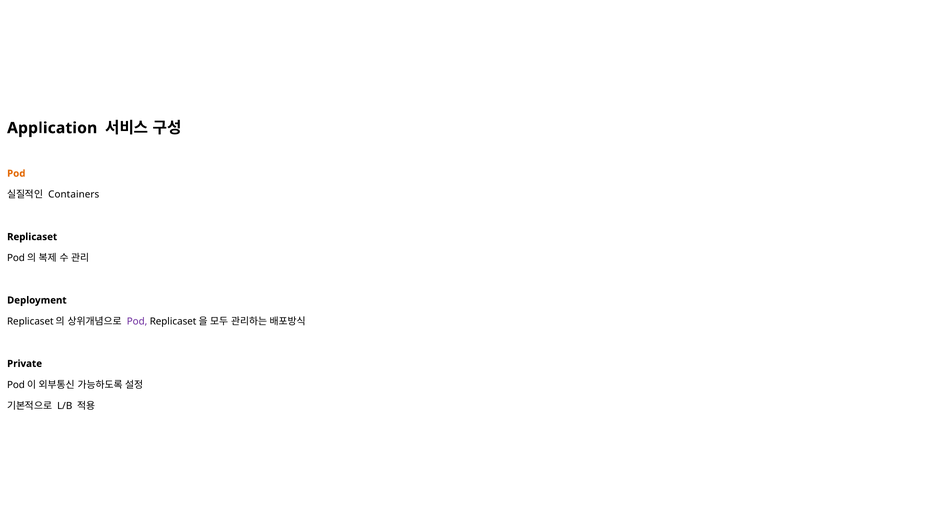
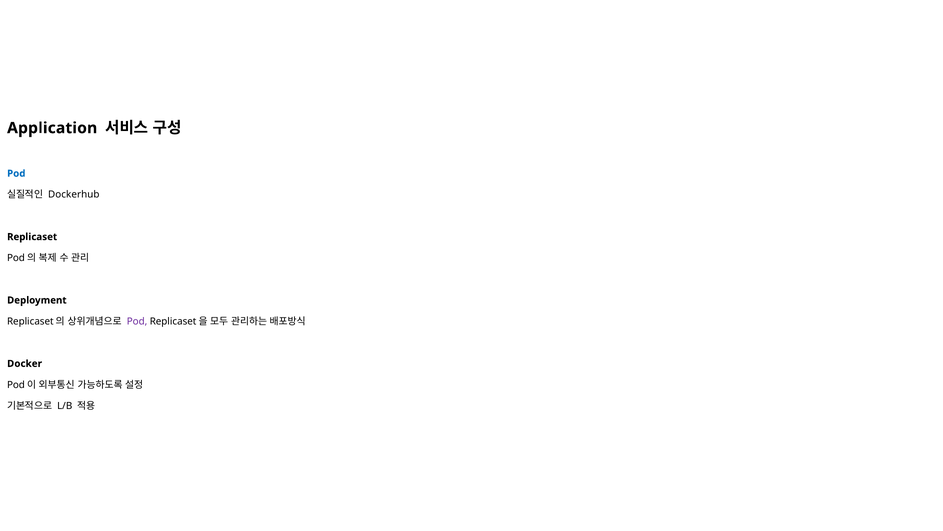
Pod colour: orange -> blue (16, 173)
Containers: Containers -> Dockerhub (74, 194)
Private: Private -> Docker (25, 363)
